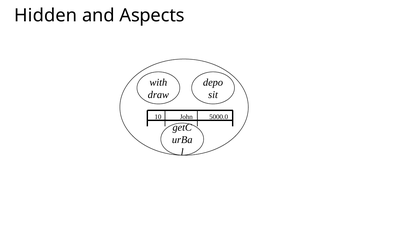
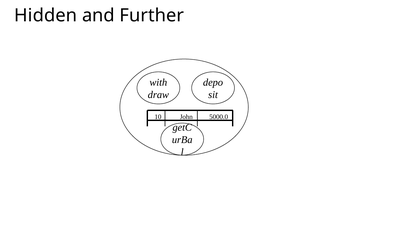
Aspects: Aspects -> Further (152, 15)
